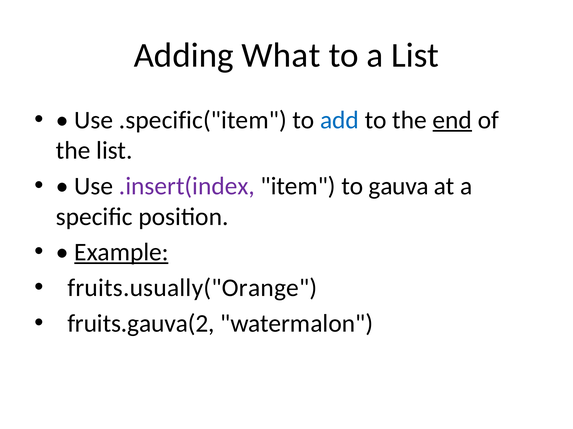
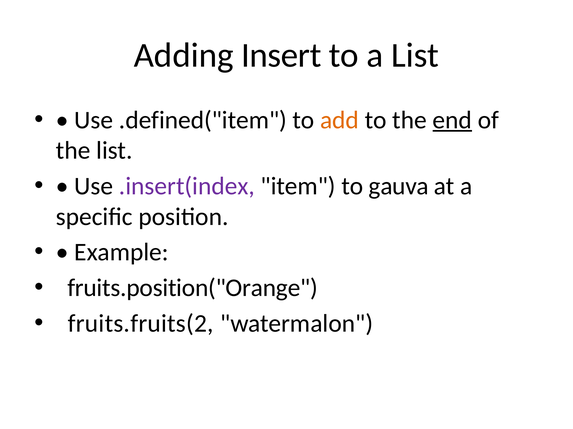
What: What -> Insert (281, 55)
.specific("item: .specific("item -> .defined("item (203, 120)
add colour: blue -> orange (340, 120)
Example underline: present -> none (121, 253)
fruits.usually("Orange: fruits.usually("Orange -> fruits.position("Orange (193, 288)
fruits.gauva(2: fruits.gauva(2 -> fruits.fruits(2 (141, 324)
